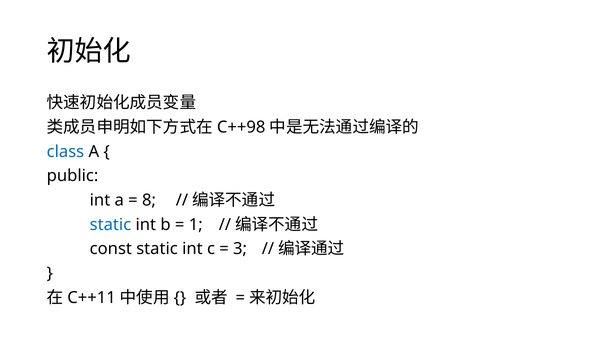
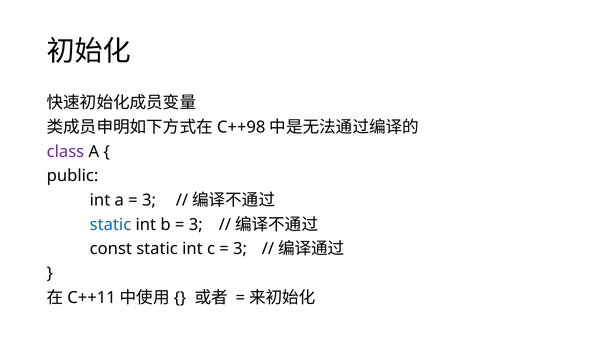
class colour: blue -> purple (65, 152)
8: 8 -> 3 (149, 200)
1: 1 -> 3 (196, 224)
